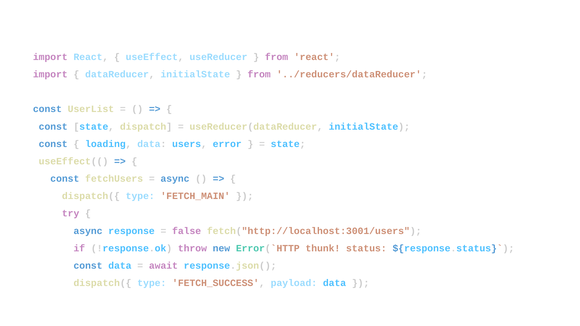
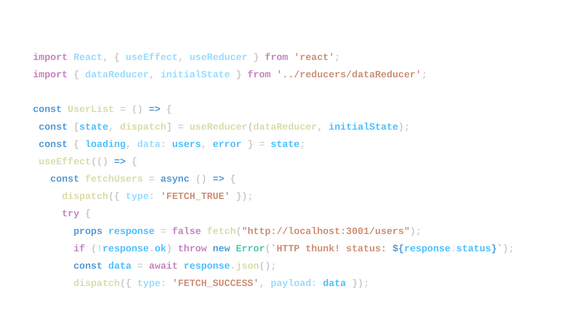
FETCH_MAIN: FETCH_MAIN -> FETCH_TRUE (195, 196)
async: async -> props (88, 231)
